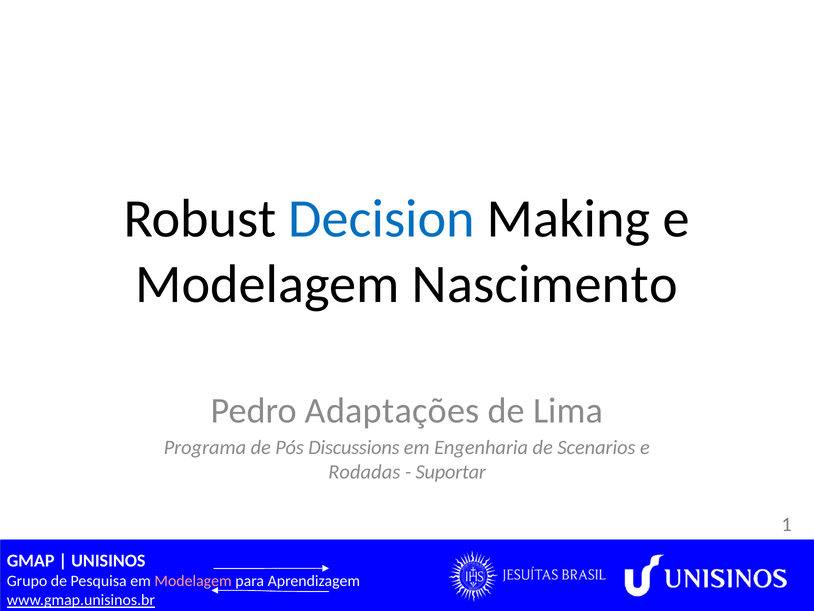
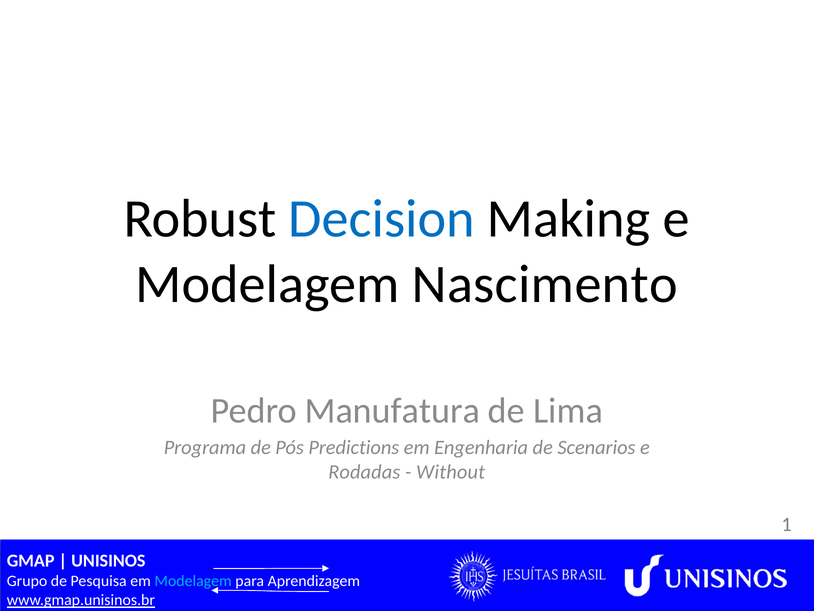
Adaptações: Adaptações -> Manufatura (392, 411)
Discussions: Discussions -> Predictions (354, 447)
Suportar: Suportar -> Without (451, 472)
Modelagem colour: pink -> light blue (193, 581)
